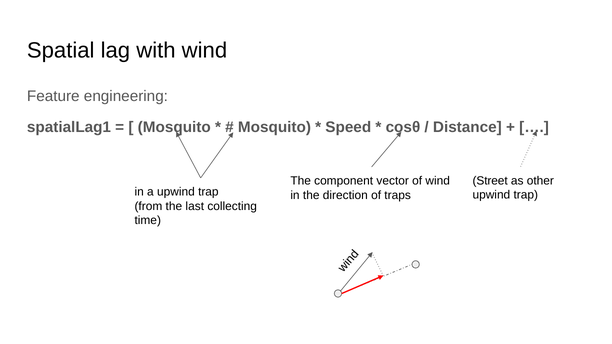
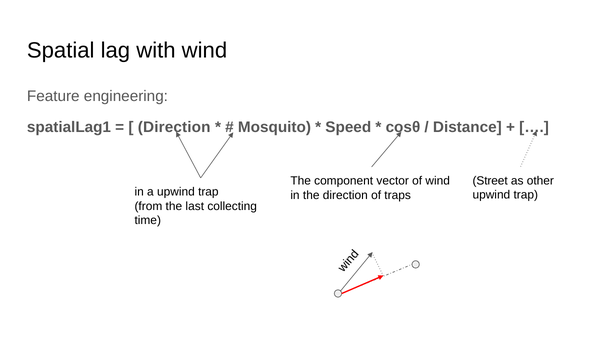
Mosquito: Mosquito -> Direction (174, 128)
